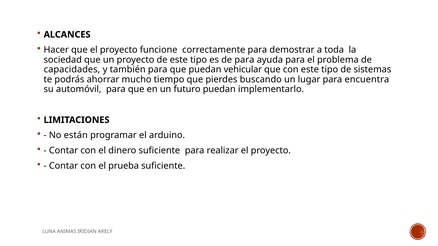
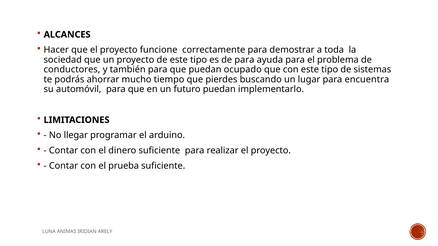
capacidades: capacidades -> conductores (72, 70)
vehicular: vehicular -> ocupado (243, 70)
están: están -> llegar (76, 135)
